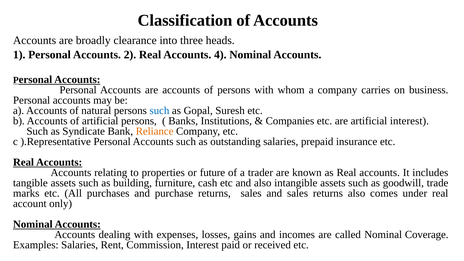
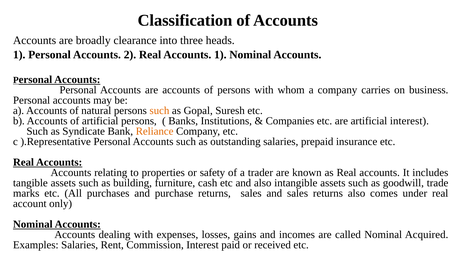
Accounts 4: 4 -> 1 (220, 55)
such colour: blue -> orange (159, 111)
future: future -> safety (212, 173)
Coverage: Coverage -> Acquired (427, 235)
